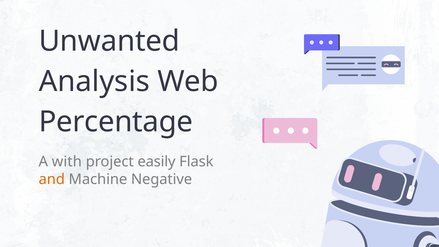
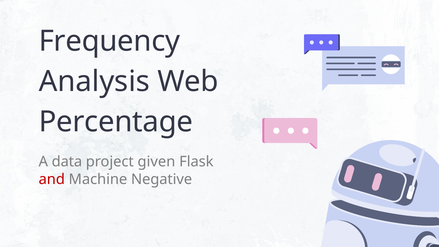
Unwanted: Unwanted -> Frequency (109, 41)
with: with -> data (67, 162)
easily: easily -> given (156, 162)
and colour: orange -> red (52, 179)
